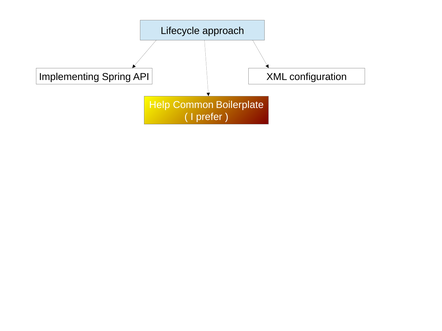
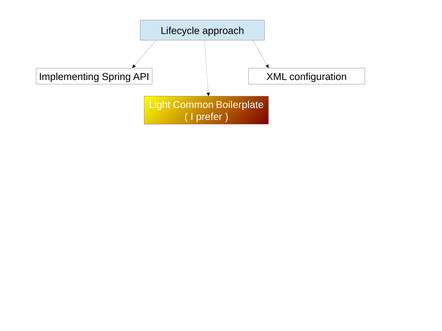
Help: Help -> Light (160, 105)
